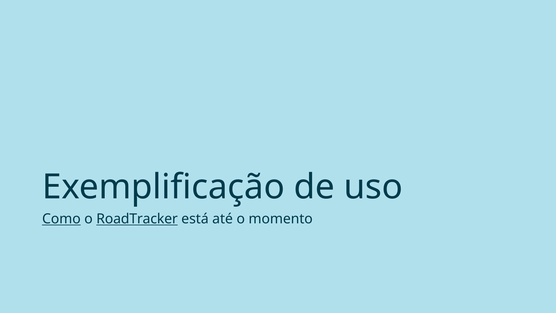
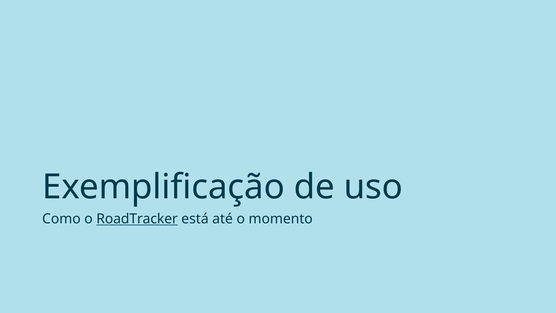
Como underline: present -> none (61, 219)
